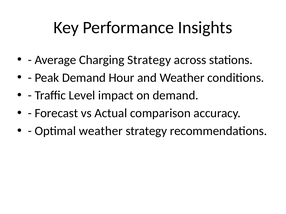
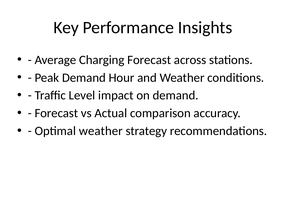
Charging Strategy: Strategy -> Forecast (149, 60)
